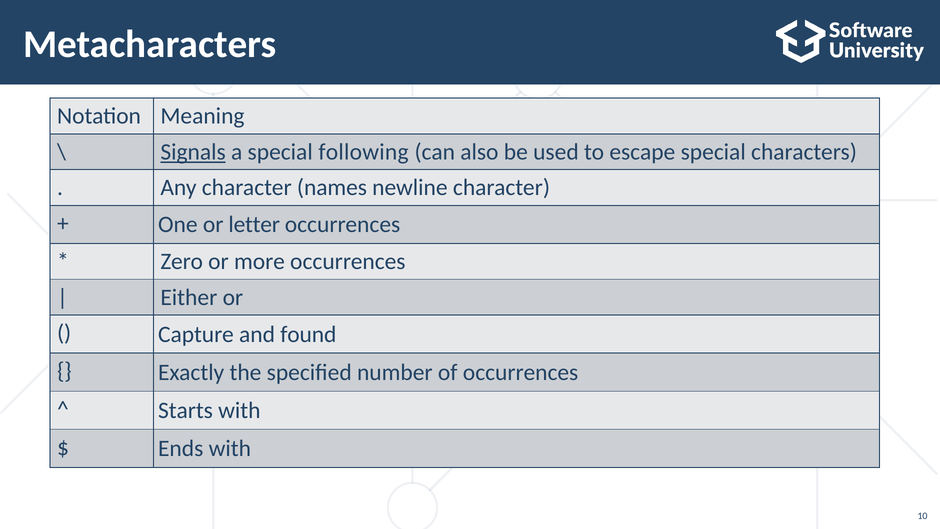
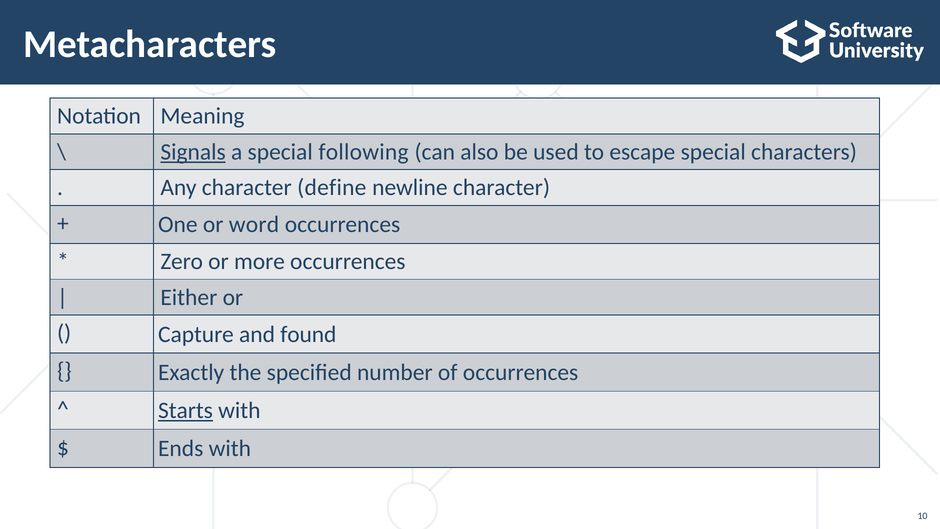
names: names -> define (332, 188)
letter: letter -> word (254, 225)
Starts underline: none -> present (185, 410)
